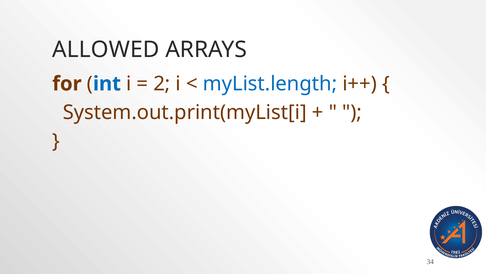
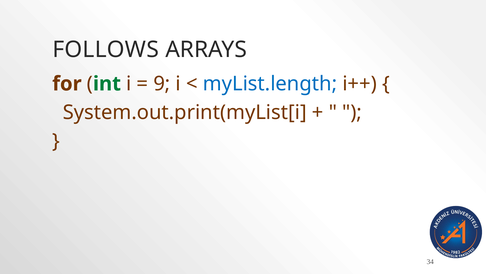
ALLOWED: ALLOWED -> FOLLOWS (106, 50)
int colour: blue -> green (107, 84)
2: 2 -> 9 (162, 84)
